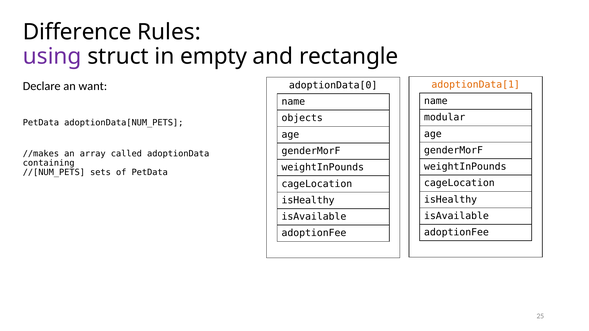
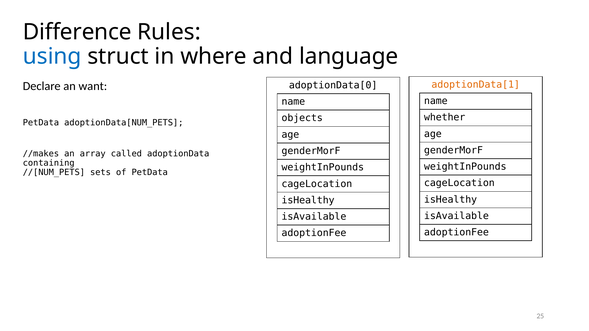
using colour: purple -> blue (52, 56)
empty: empty -> where (214, 56)
rectangle: rectangle -> language (349, 56)
modular: modular -> whether (445, 117)
